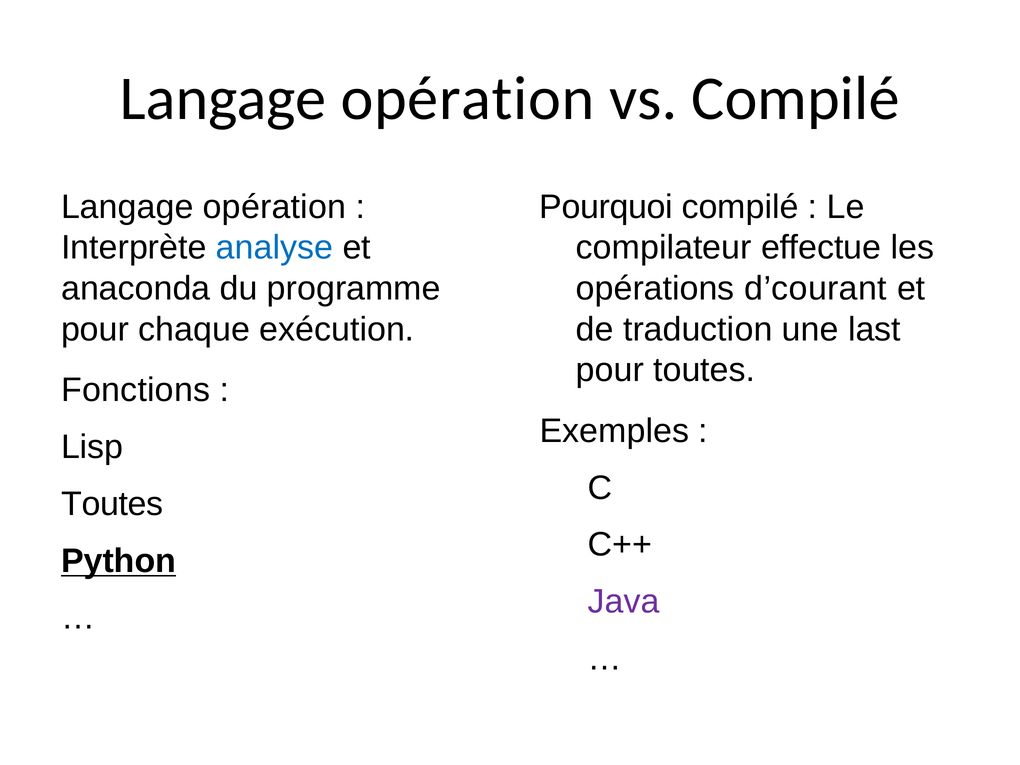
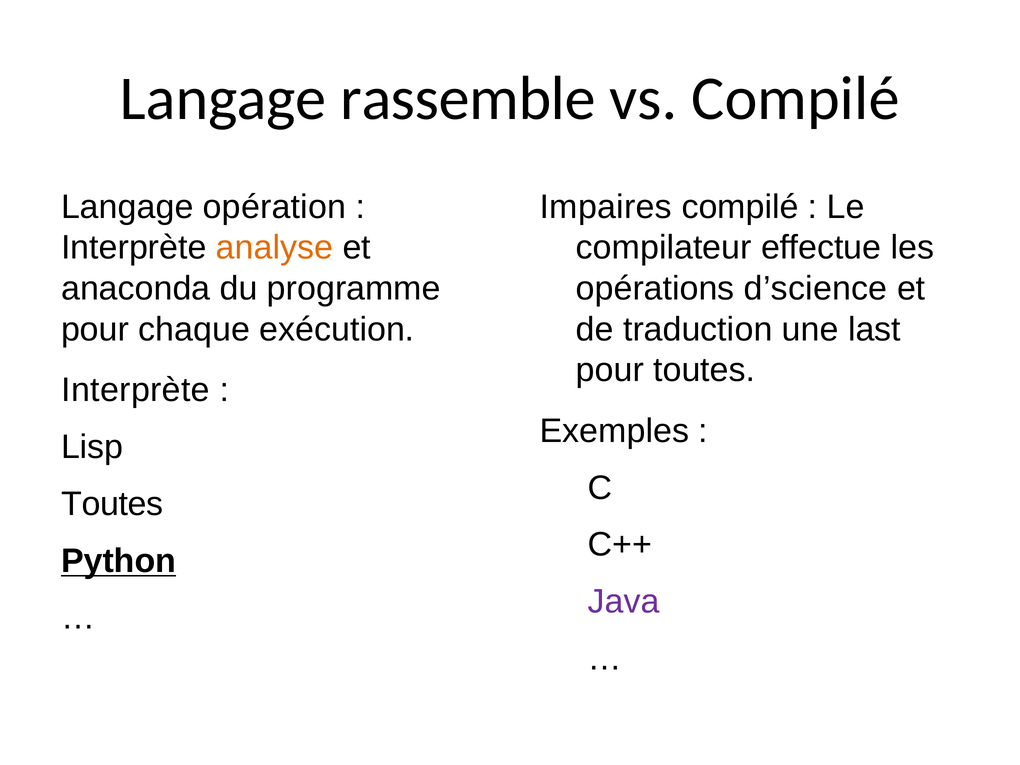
opération: opération -> rassemble (468, 99)
Pourquoi: Pourquoi -> Impaires (606, 207)
analyse colour: blue -> orange (274, 248)
d’courant: d’courant -> d’science (816, 289)
Fonctions: Fonctions -> Interprète (136, 390)
